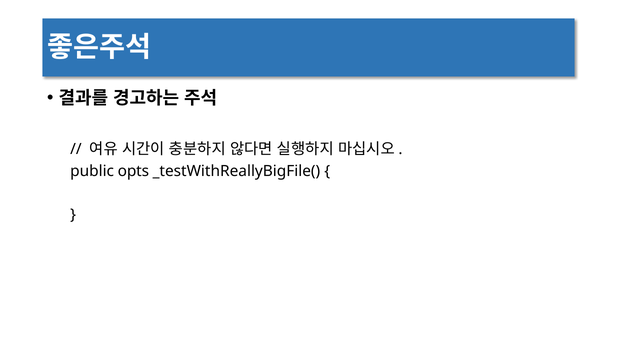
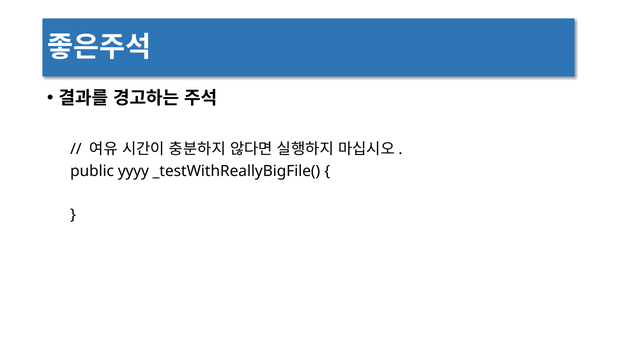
opts: opts -> yyyy (133, 171)
